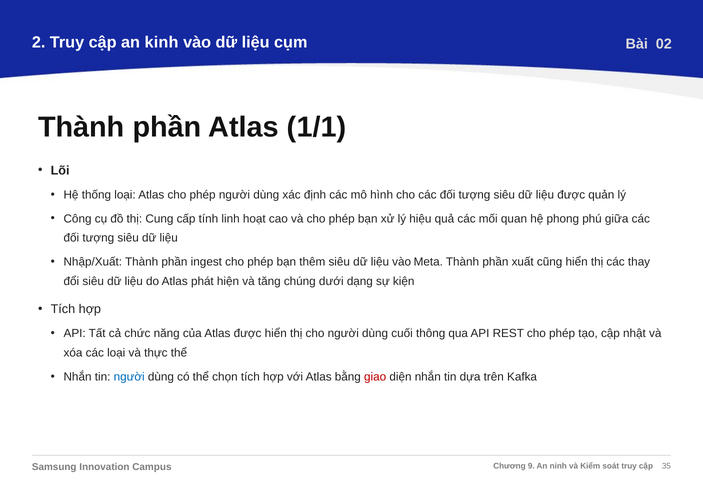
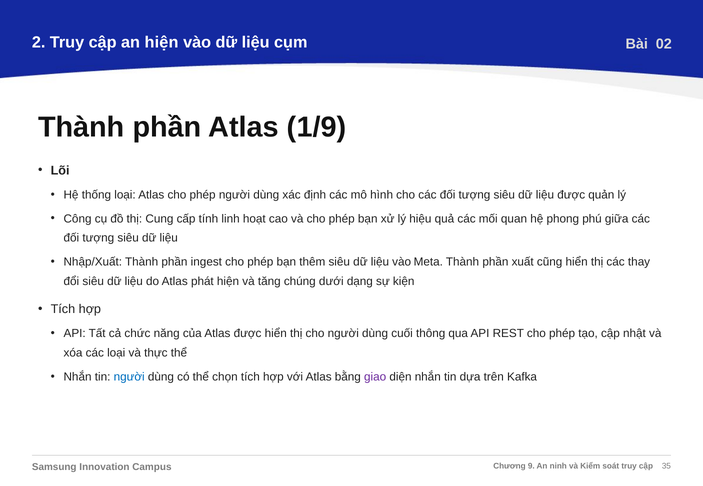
an kinh: kinh -> hiện (162, 43)
1/1: 1/1 -> 1/9 (317, 128)
giao colour: red -> purple (375, 377)
